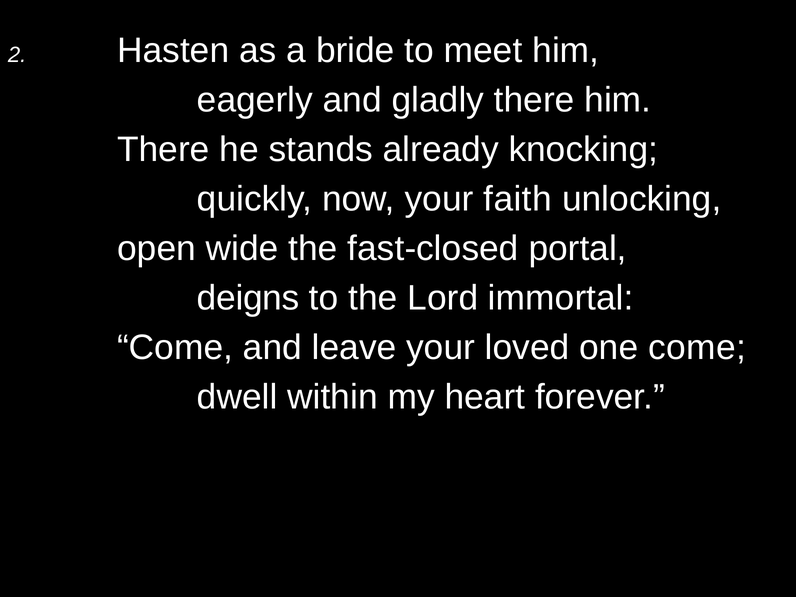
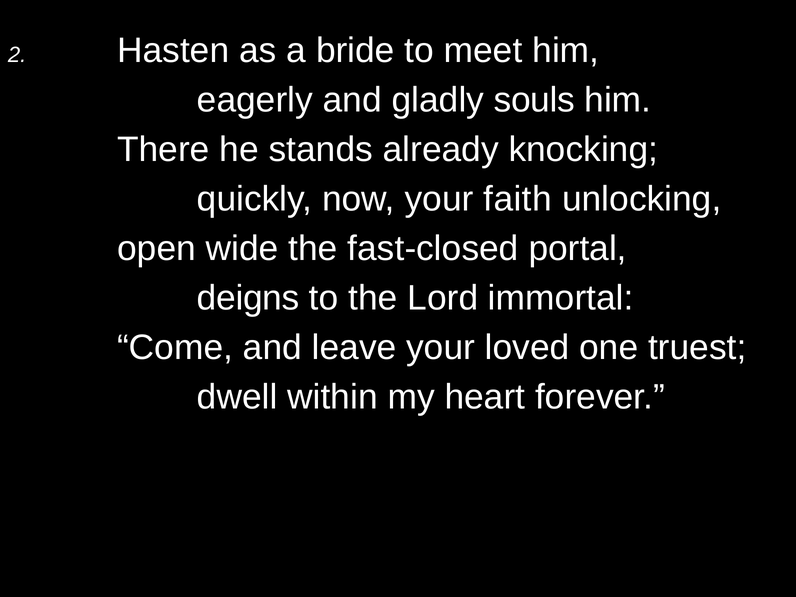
gladly there: there -> souls (534, 100)
one come: come -> truest (697, 348)
